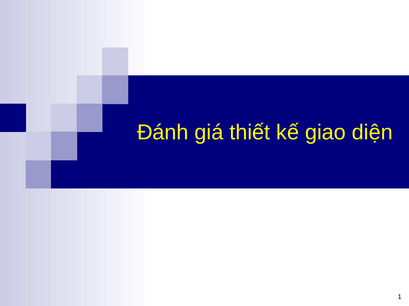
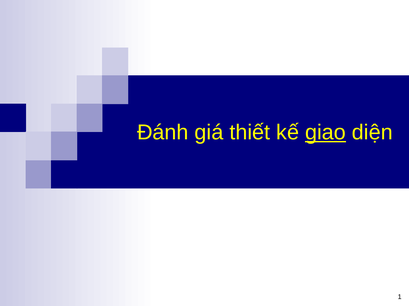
giao underline: none -> present (326, 133)
